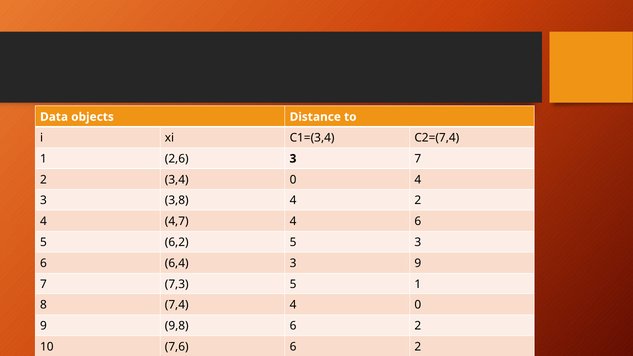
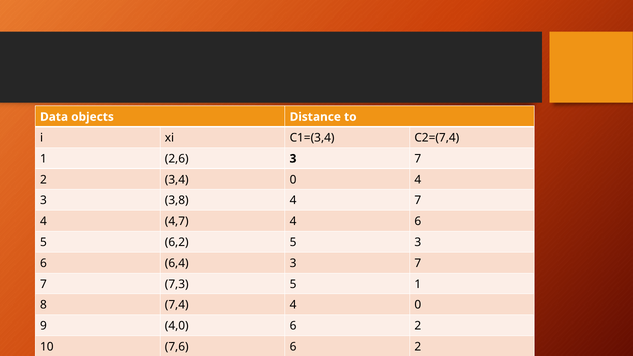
4 2: 2 -> 7 (418, 201)
6,4 3 9: 9 -> 7 (418, 263)
9,8: 9,8 -> 4,0 (177, 326)
